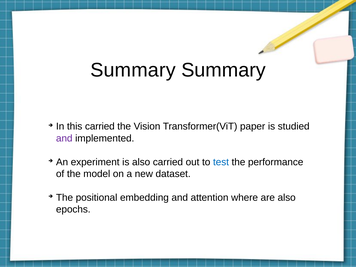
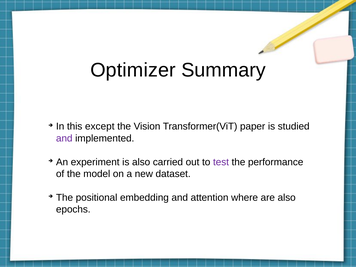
Summary: Summary -> Optimizer (133, 70)
this carried: carried -> except (100, 127)
test colour: blue -> purple (221, 162)
